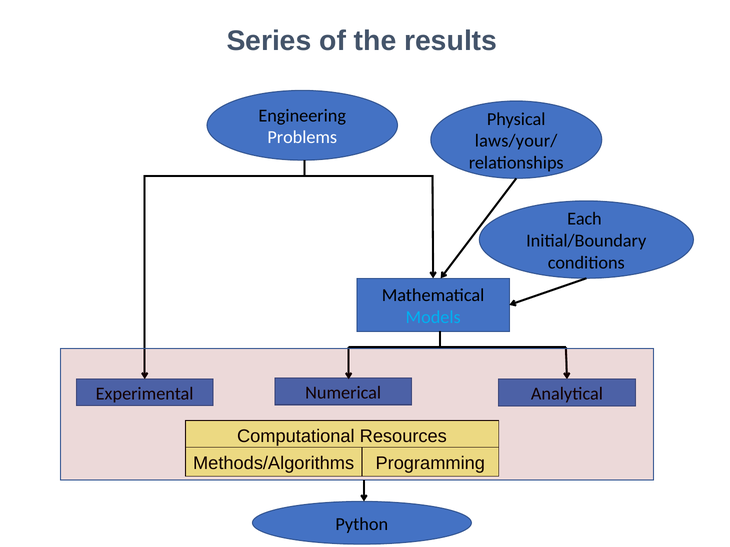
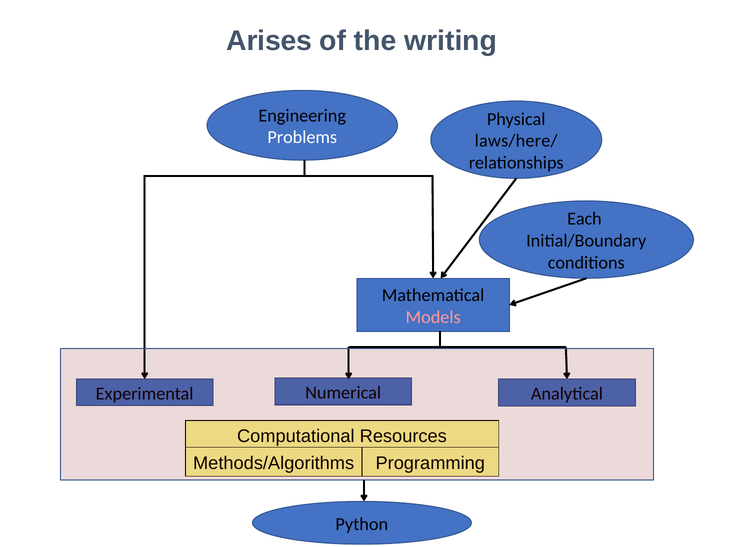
Series: Series -> Arises (269, 41)
results: results -> writing (451, 41)
laws/your/: laws/your/ -> laws/here/ (516, 141)
Models colour: light blue -> pink (433, 317)
